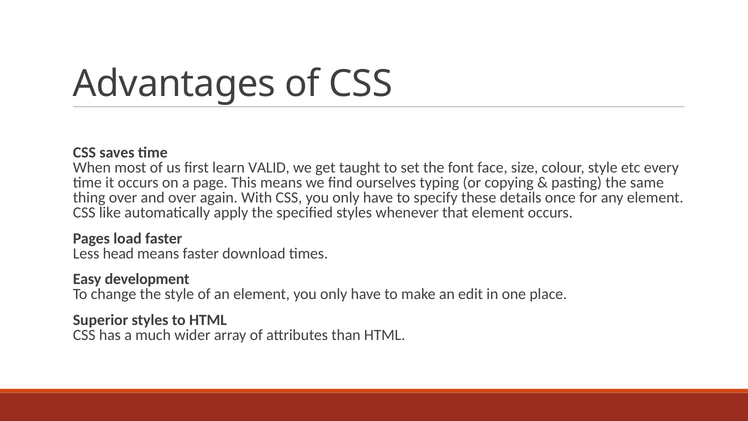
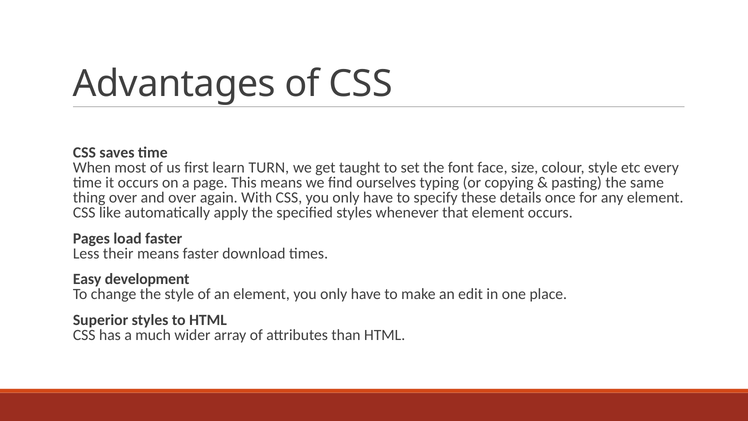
VALID: VALID -> TURN (269, 168)
head: head -> their (118, 253)
